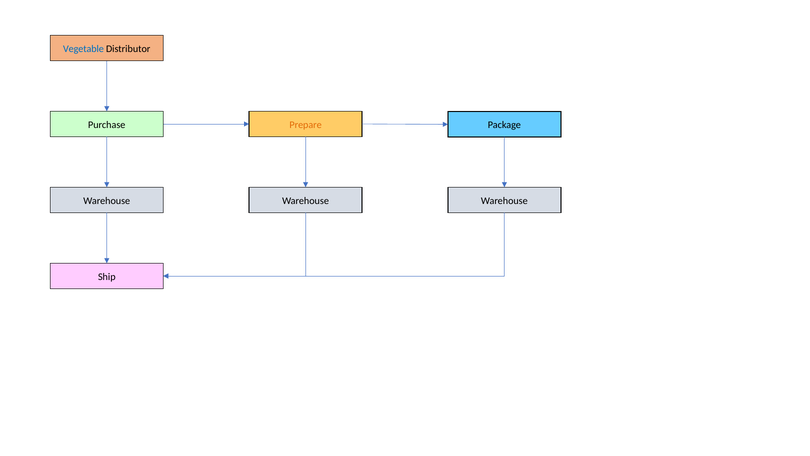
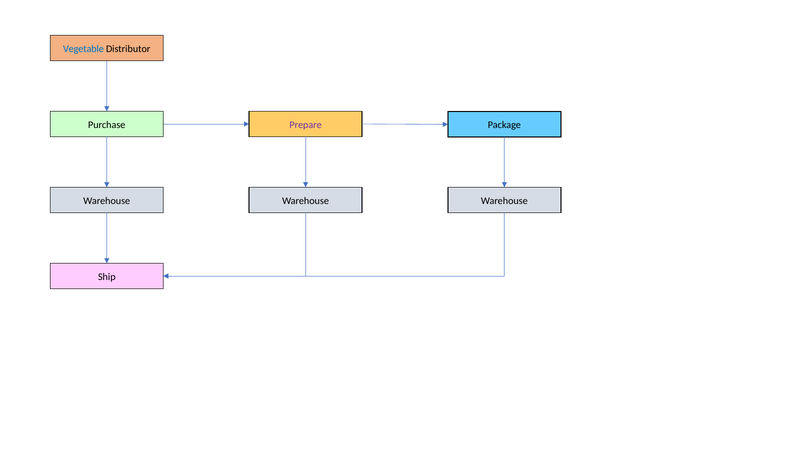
Prepare colour: orange -> purple (306, 125)
